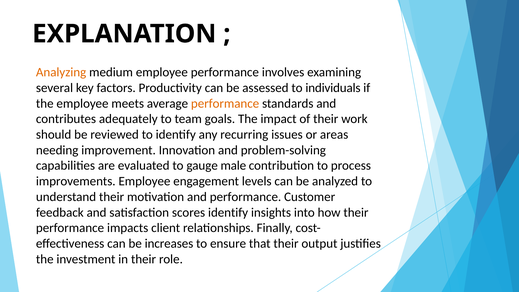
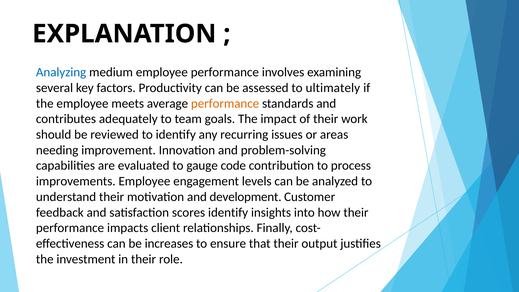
Analyzing colour: orange -> blue (61, 72)
individuals: individuals -> ultimately (333, 88)
male: male -> code (233, 166)
and performance: performance -> development (246, 197)
